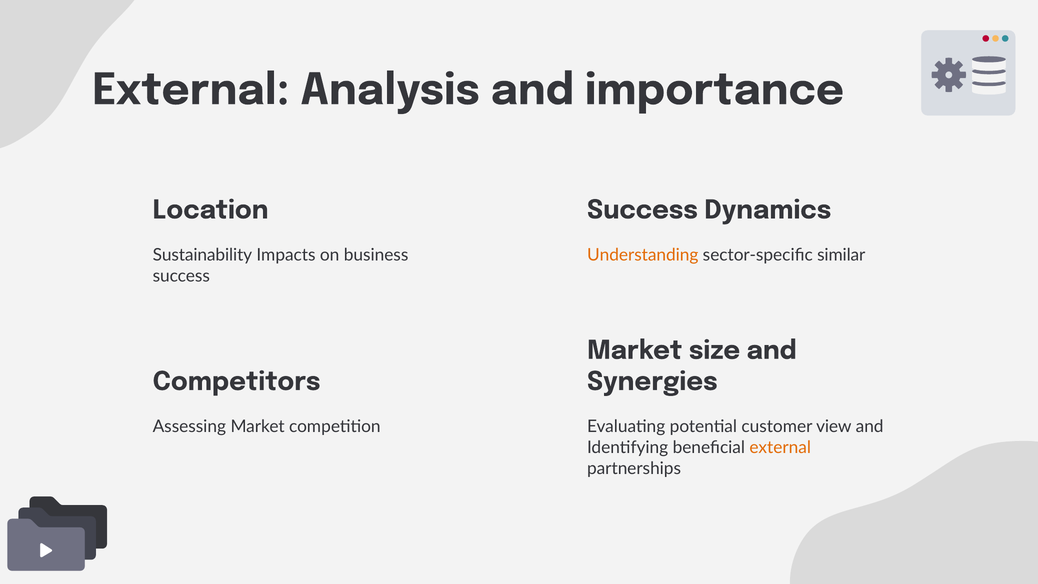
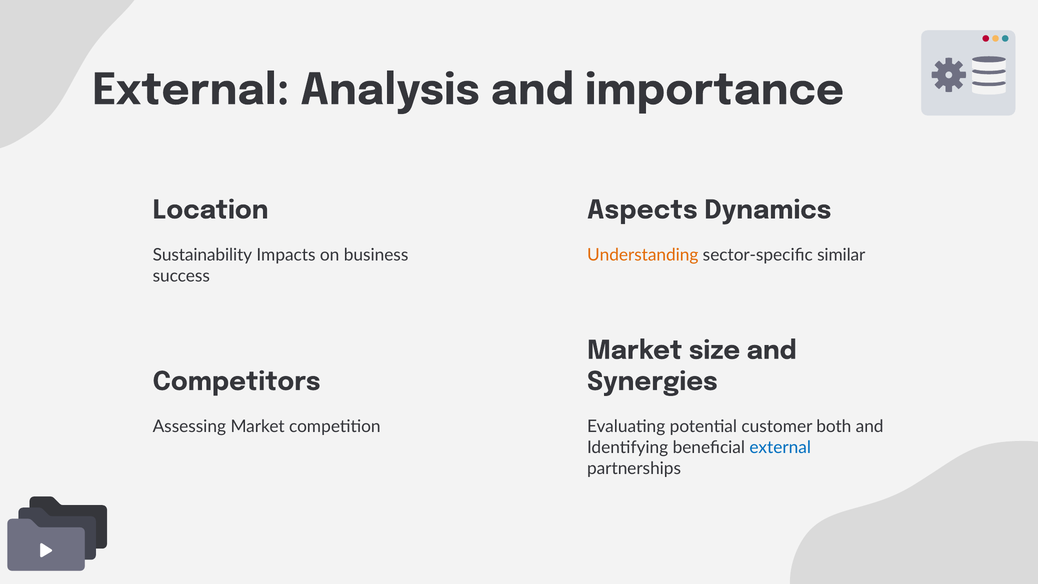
Location Success: Success -> Aspects (642, 210)
view: view -> both (834, 427)
external colour: orange -> blue (780, 447)
